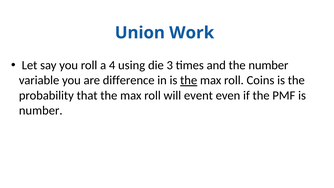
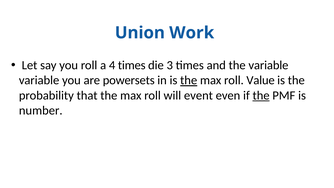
4 using: using -> times (132, 65)
the number: number -> variable (268, 65)
difference: difference -> powersets (129, 80)
Coins: Coins -> Value (261, 80)
the underline: none -> present (261, 95)
